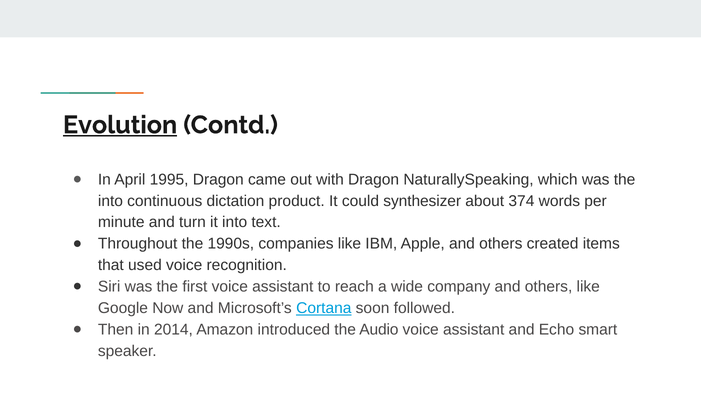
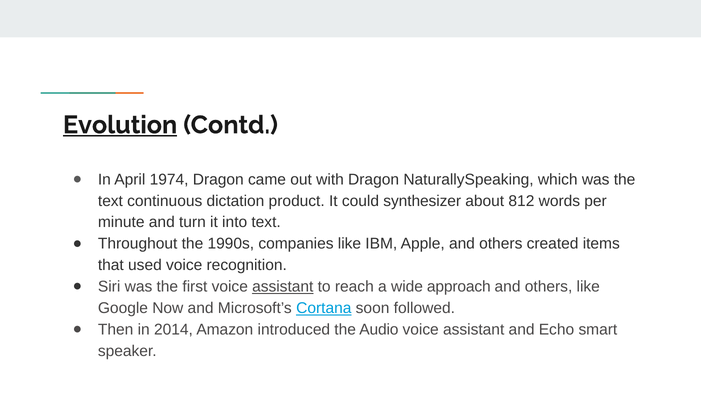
1995: 1995 -> 1974 (169, 180)
into: into -> text (110, 201)
374: 374 -> 812 (521, 201)
assistant underline: none -> present (283, 287)
company: company -> approach (459, 287)
